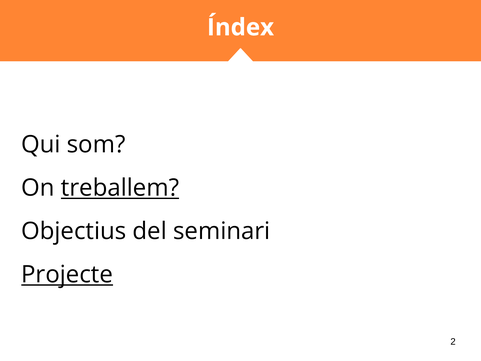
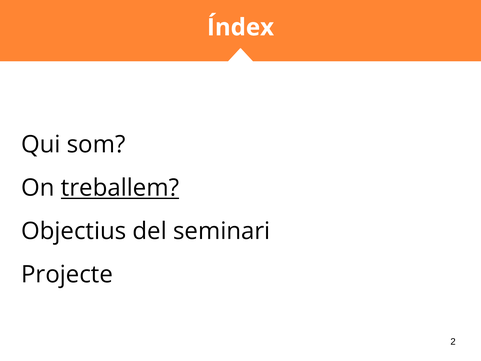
Projecte underline: present -> none (67, 274)
